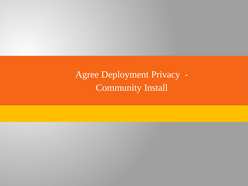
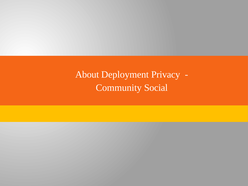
Agree: Agree -> About (87, 74)
Install: Install -> Social (156, 88)
